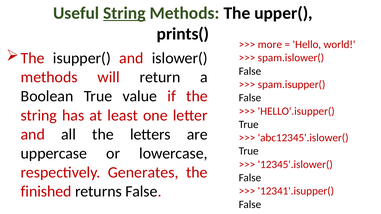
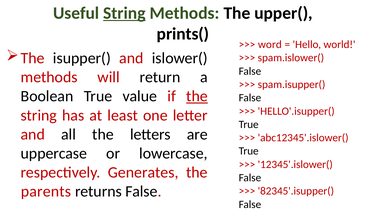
more: more -> word (270, 45)
the underline: none -> present (197, 96)
finished: finished -> parents (46, 192)
12341'.isupper(: 12341'.isupper( -> 82345'.isupper( (296, 191)
